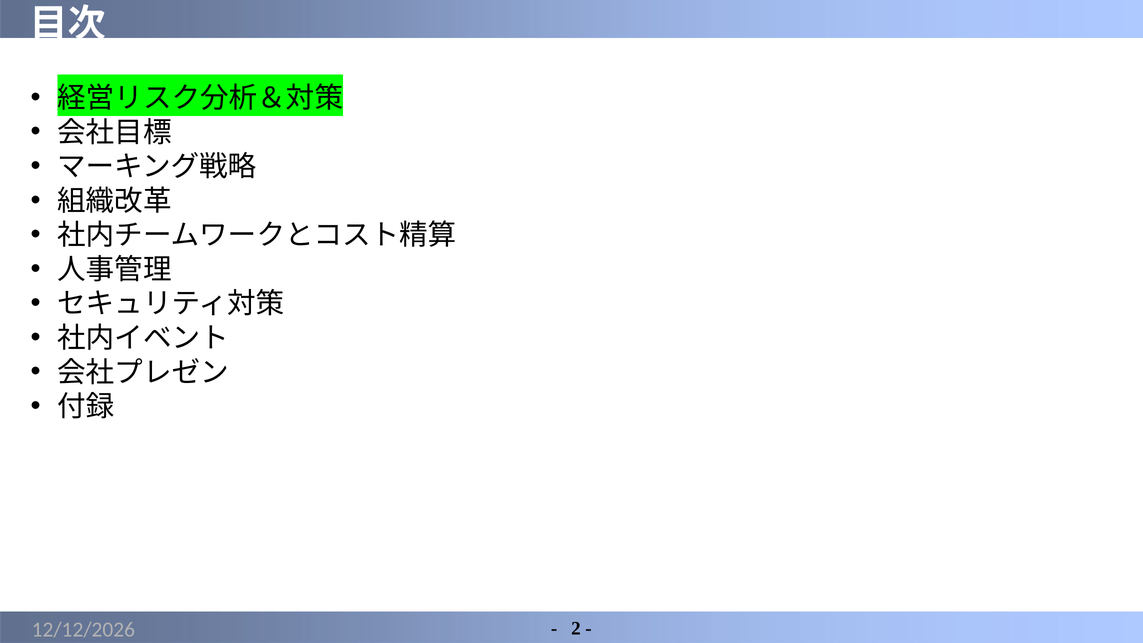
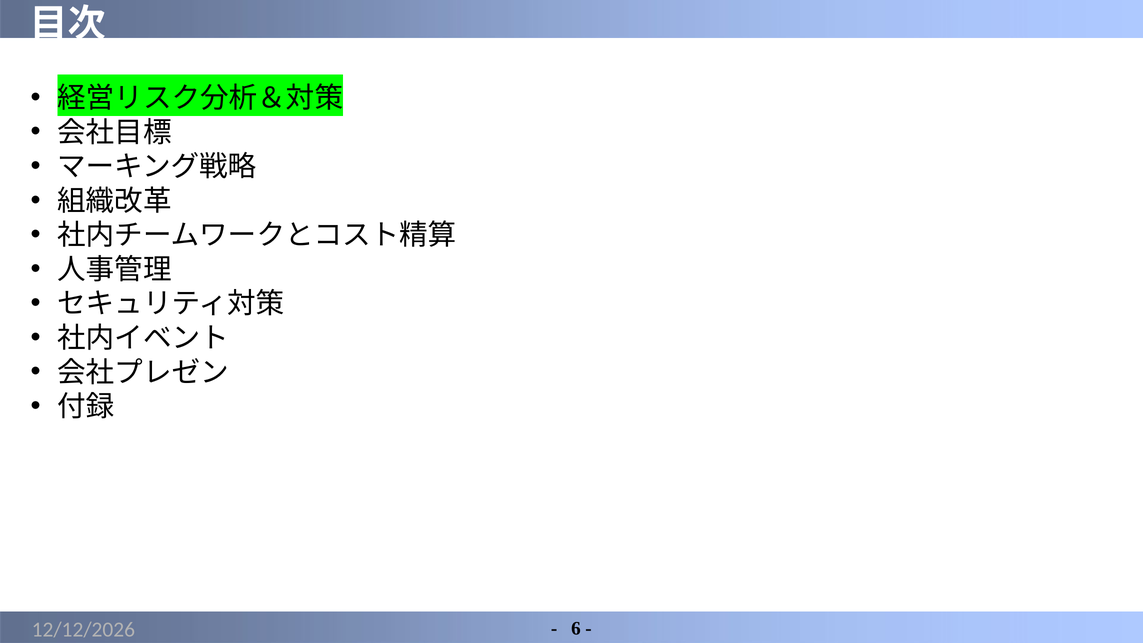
2: 2 -> 6 (576, 628)
